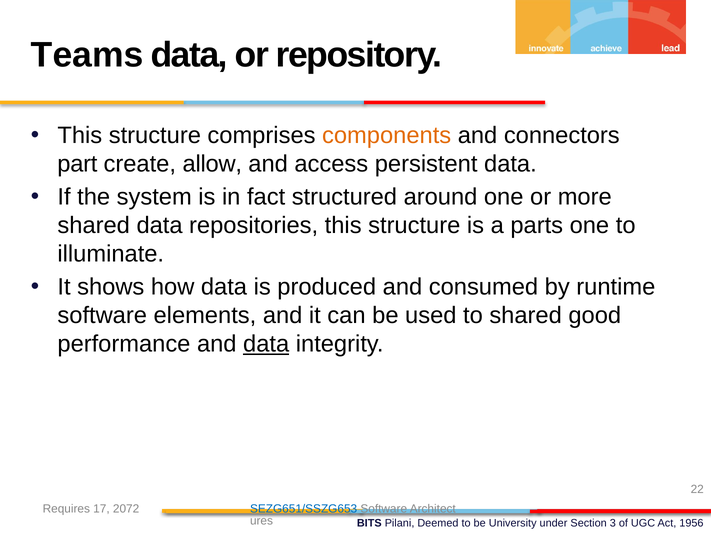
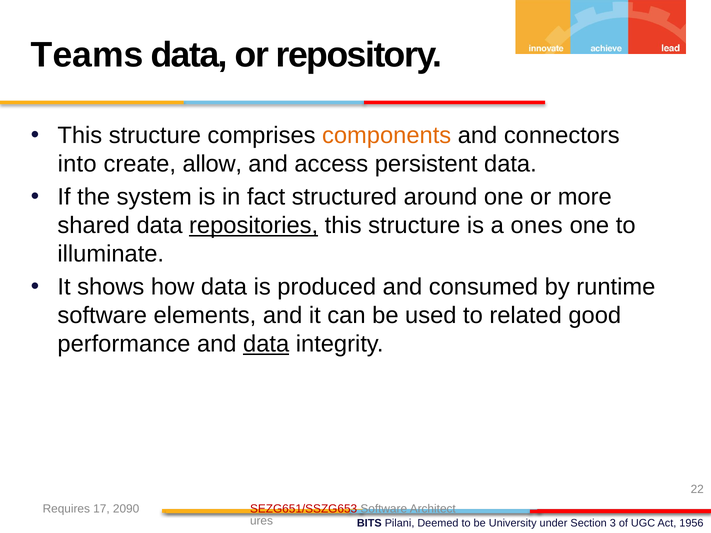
part: part -> into (77, 164)
repositories underline: none -> present (254, 226)
parts: parts -> ones (537, 226)
to shared: shared -> related (526, 316)
2072: 2072 -> 2090 (126, 509)
SEZG651/SSZG653 colour: blue -> red (304, 509)
